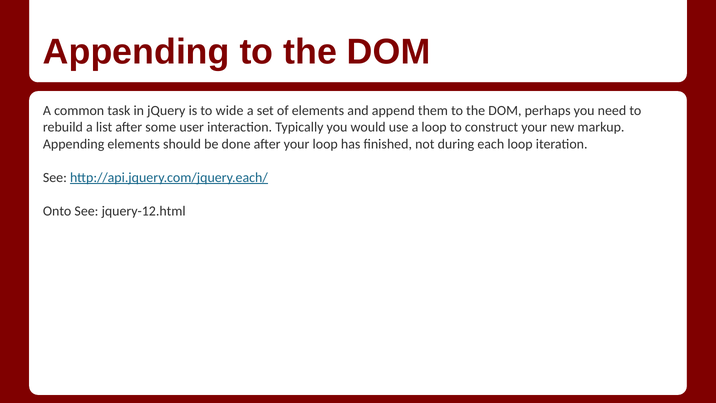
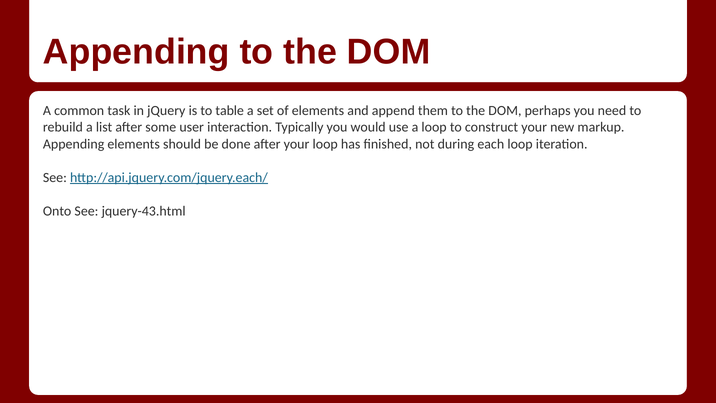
wide: wide -> table (230, 110)
jquery-12.html: jquery-12.html -> jquery-43.html (144, 211)
